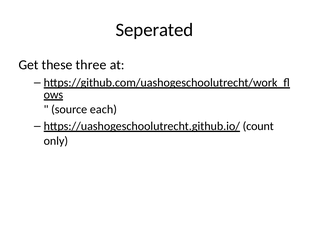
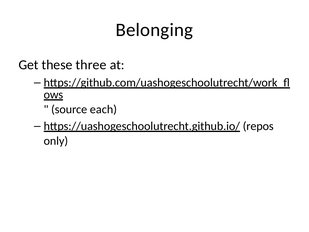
Seperated: Seperated -> Belonging (154, 30)
count: count -> repos (258, 126)
